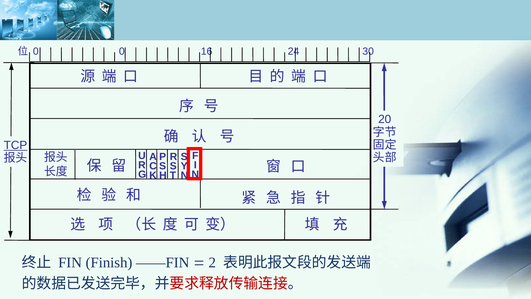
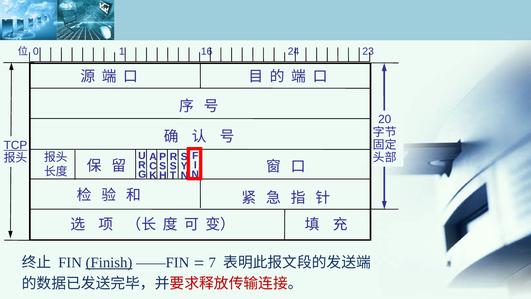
0 0: 0 -> 1 (122, 51)
30: 30 -> 23 (368, 51)
Finish underline: none -> present (109, 262)
2: 2 -> 7 (212, 262)
